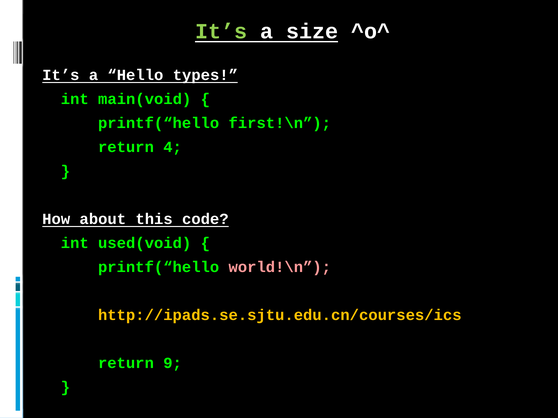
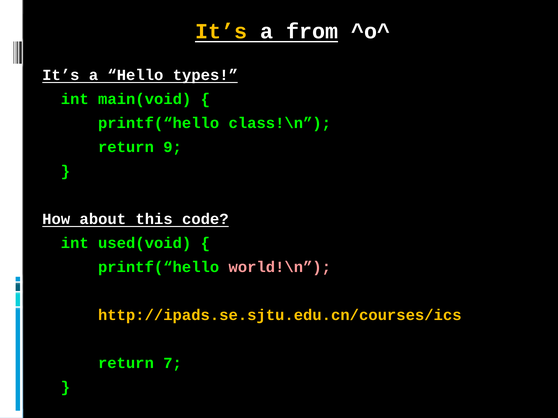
It’s colour: light green -> yellow (221, 31)
size: size -> from (312, 31)
first!\n: first!\n -> class!\n (280, 123)
4: 4 -> 9 (173, 147)
9: 9 -> 7 (173, 364)
